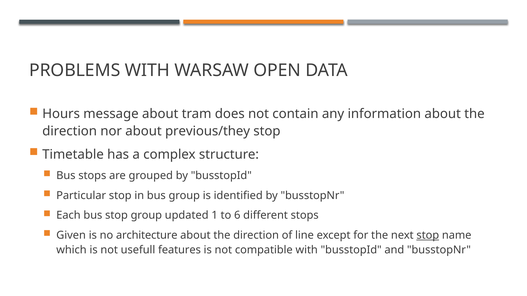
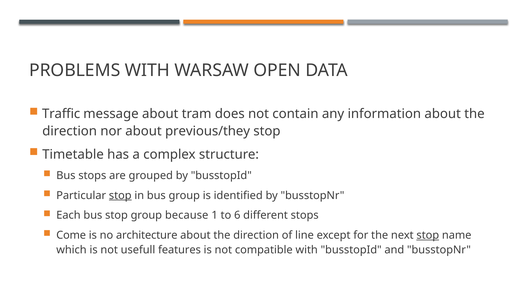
Hours: Hours -> Traffic (61, 114)
stop underline: none -> present (120, 196)
updated: updated -> because (187, 216)
Given: Given -> Come (71, 236)
